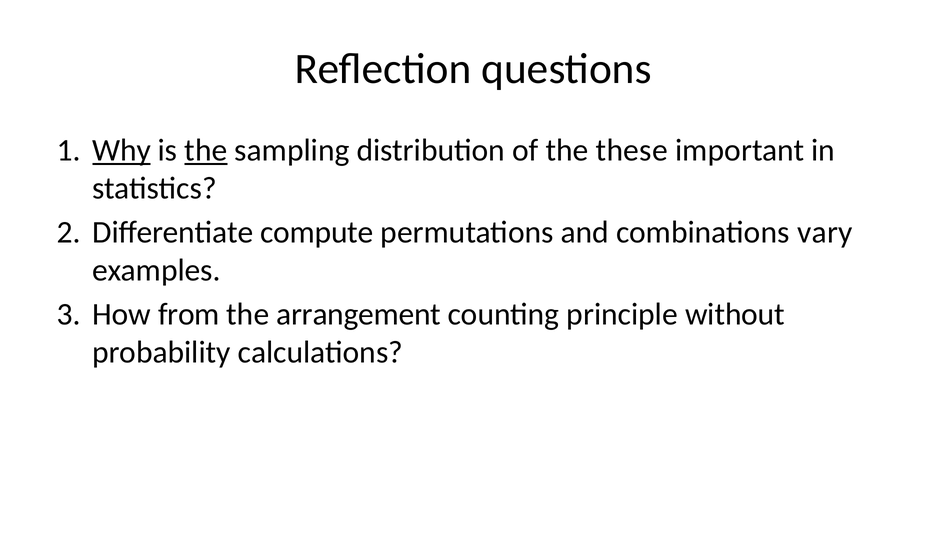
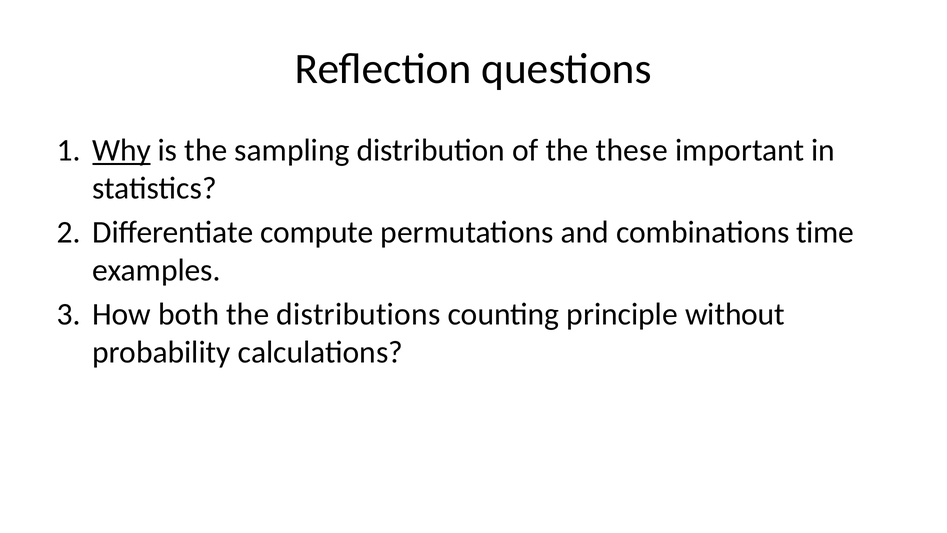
the underline: present -> none (206, 150)
vary: vary -> time (825, 232)
from: from -> both (189, 314)
arrangement: arrangement -> distributions (358, 314)
